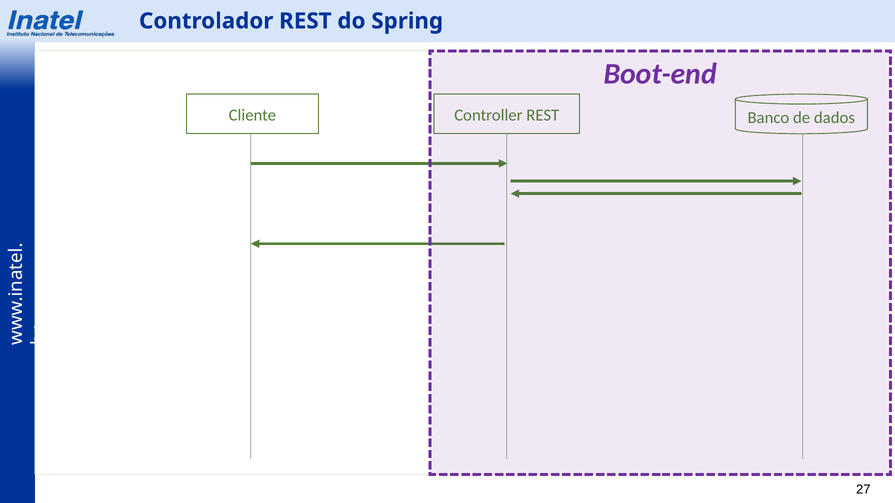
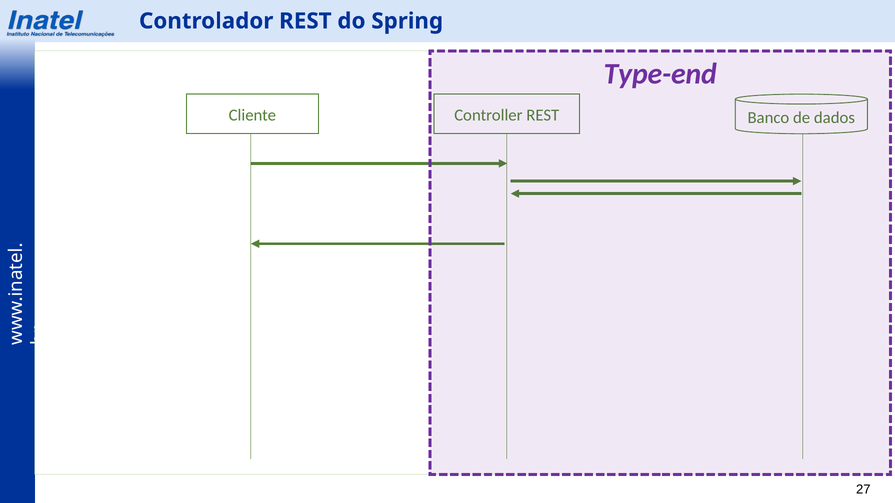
Boot-end: Boot-end -> Type-end (660, 74)
